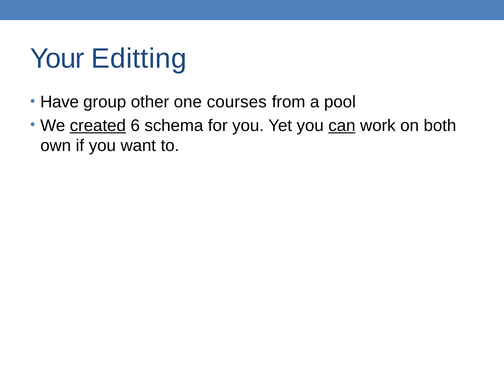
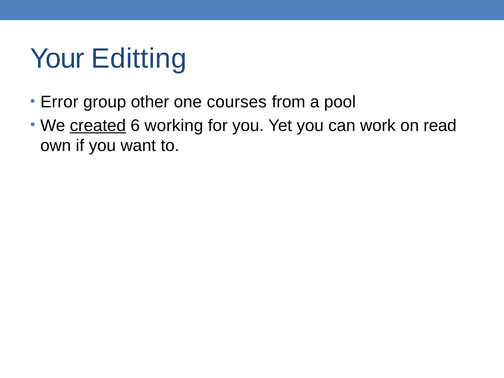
Have: Have -> Error (59, 102)
schema: schema -> working (174, 125)
can underline: present -> none (342, 125)
both: both -> read (440, 125)
